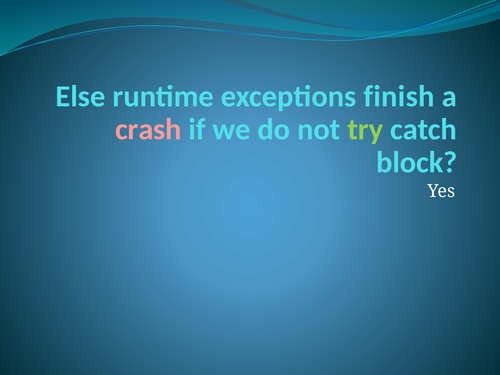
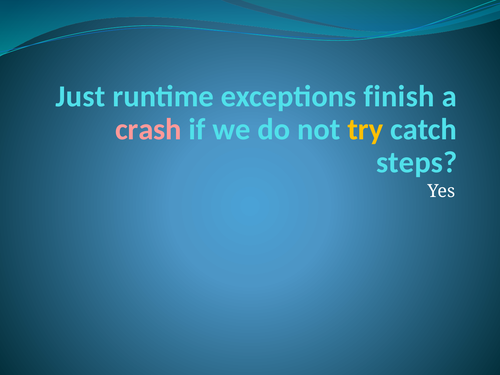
Else: Else -> Just (80, 96)
try colour: light green -> yellow (365, 129)
block: block -> steps (417, 162)
